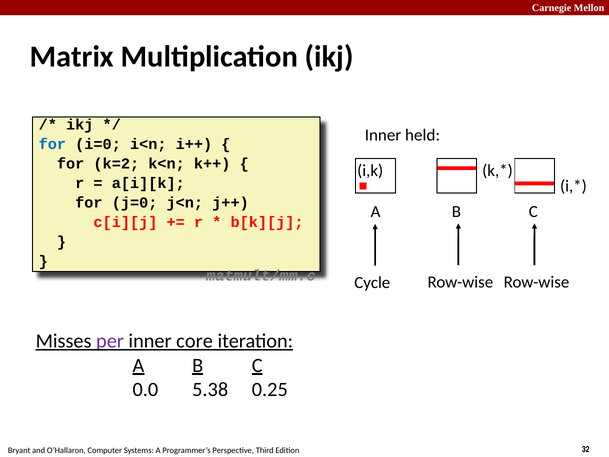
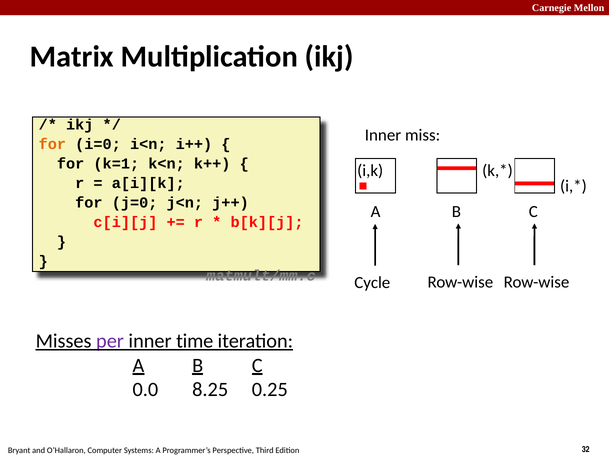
held: held -> miss (423, 135)
for colour: blue -> orange (52, 144)
k=2: k=2 -> k=1 (116, 163)
core: core -> time (195, 341)
5.38: 5.38 -> 8.25 (210, 390)
